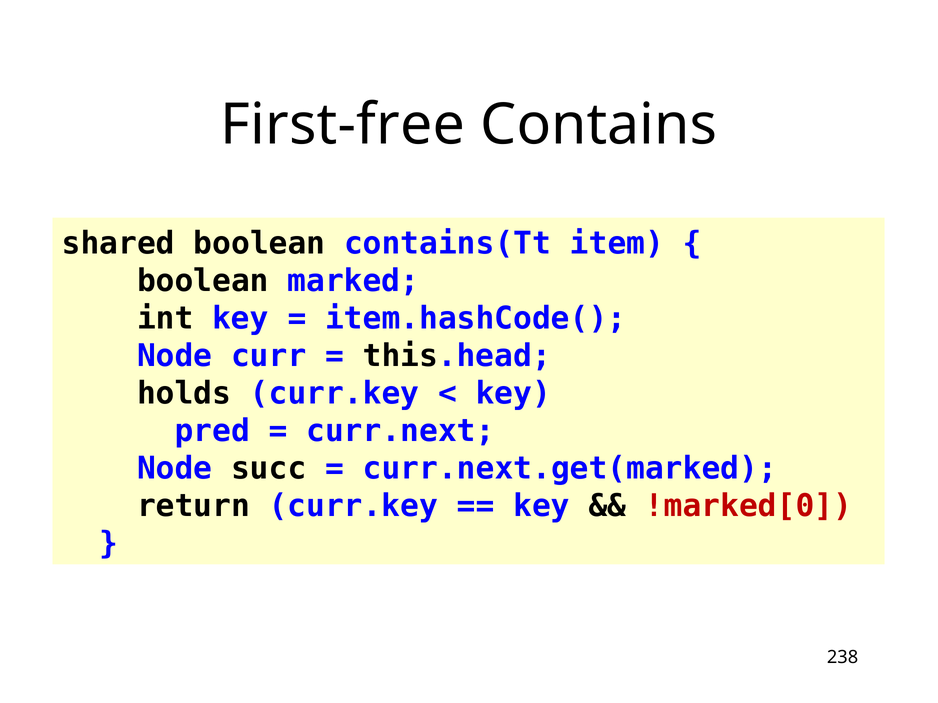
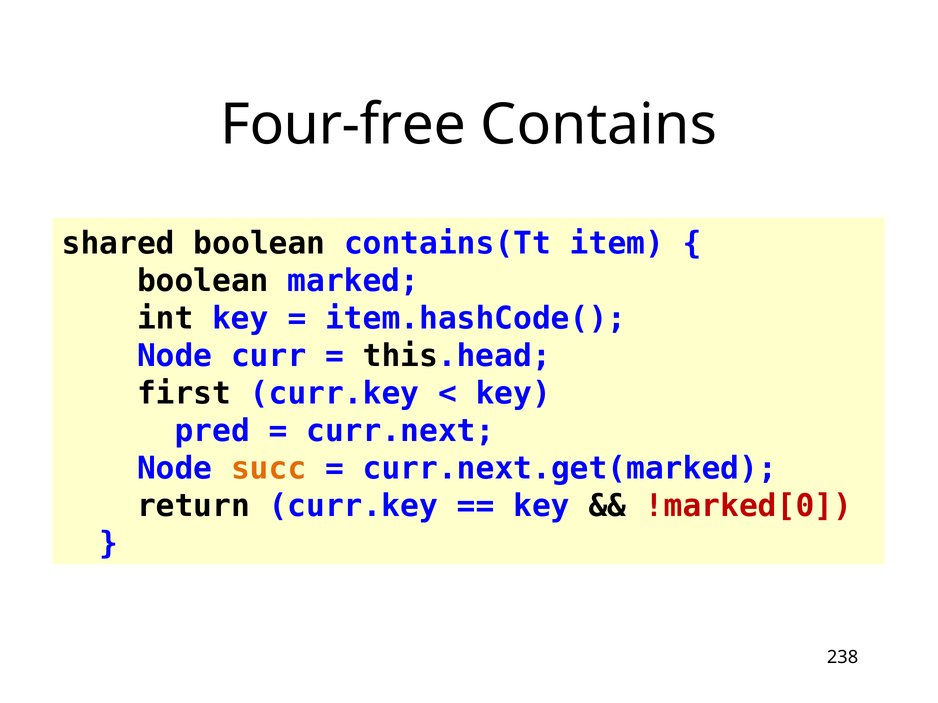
First-free: First-free -> Four-free (343, 125)
holds: holds -> first (184, 393)
succ colour: black -> orange (269, 469)
